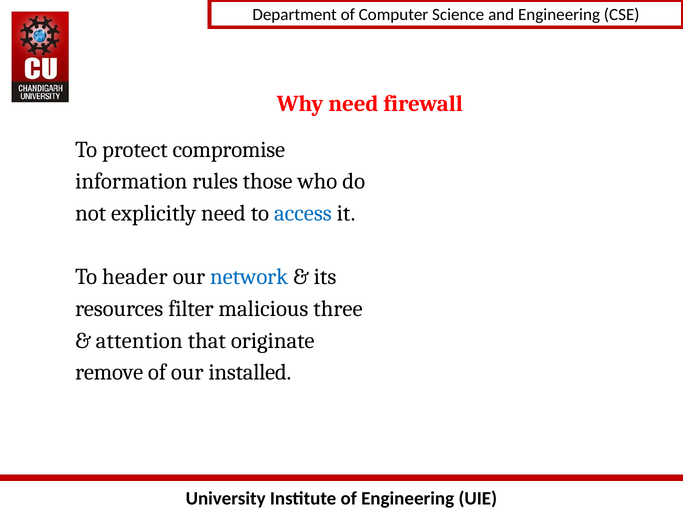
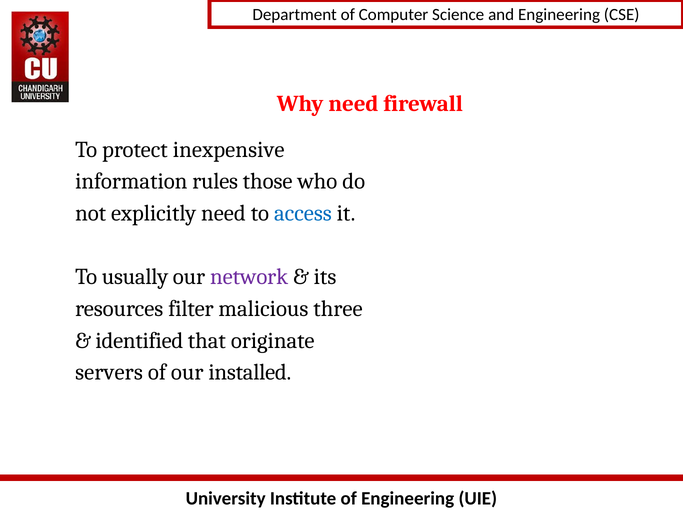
compromise: compromise -> inexpensive (229, 150)
header: header -> usually (135, 277)
network colour: blue -> purple (249, 277)
attention: attention -> identified (139, 341)
remove: remove -> servers (109, 373)
